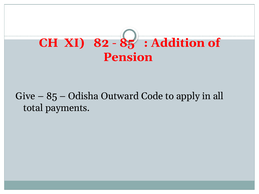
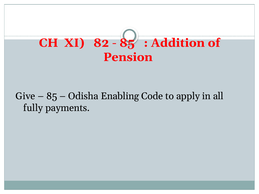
Outward: Outward -> Enabling (120, 96)
total: total -> fully (33, 108)
